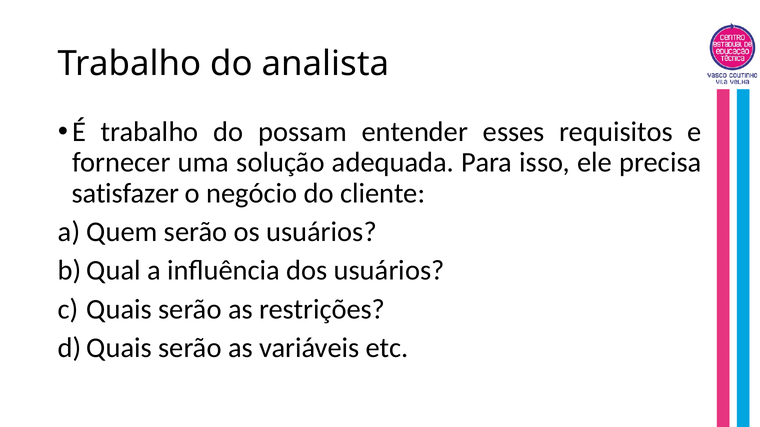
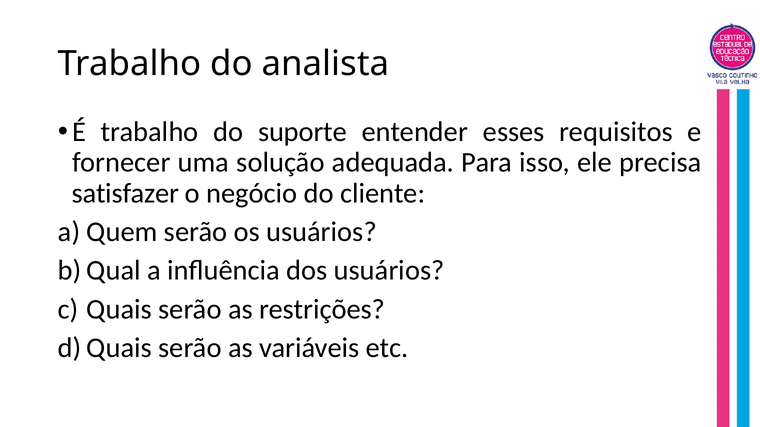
possam: possam -> suporte (303, 132)
